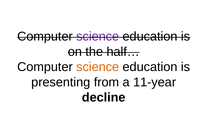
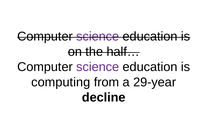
science colour: orange -> purple (98, 67)
presenting: presenting -> computing (61, 82)
11-year: 11-year -> 29-year (155, 82)
